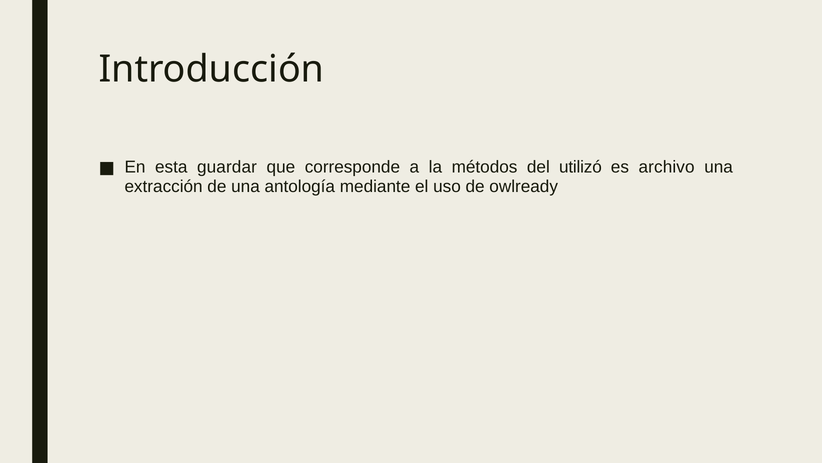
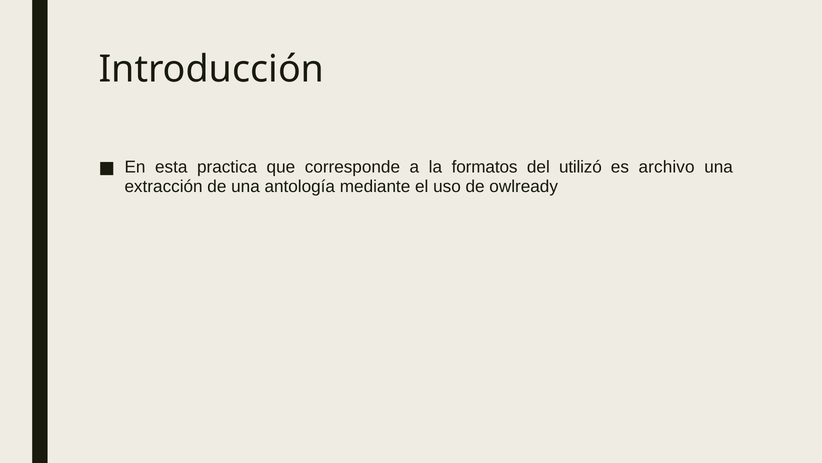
guardar: guardar -> practica (227, 167)
métodos: métodos -> formatos (485, 167)
